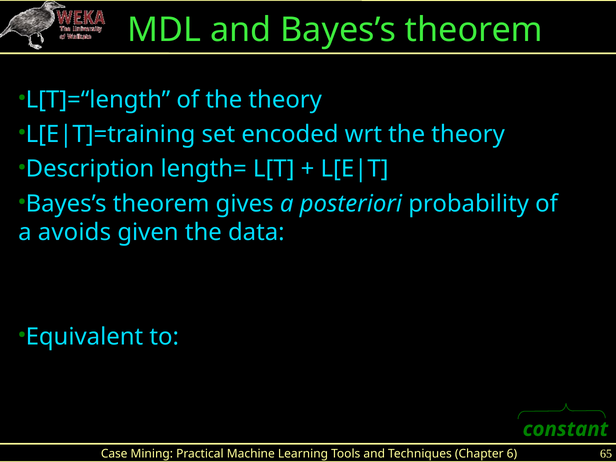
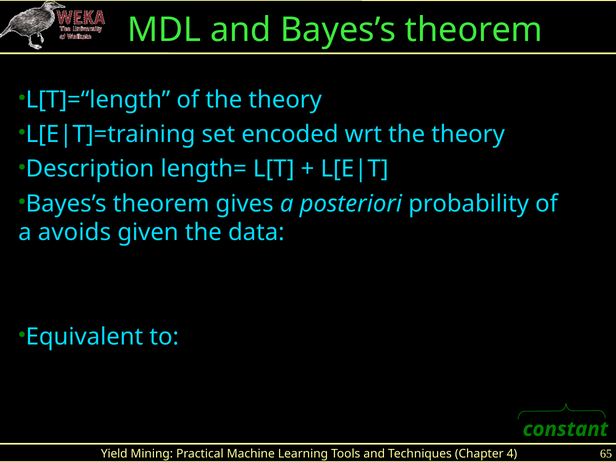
Case: Case -> Yield (114, 454)
6: 6 -> 4 (512, 454)
